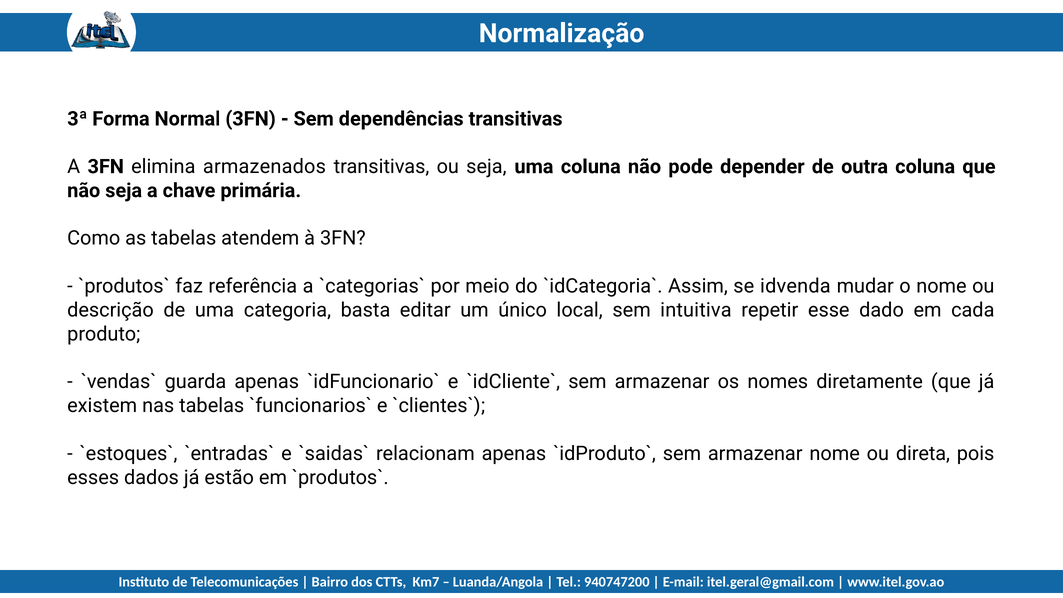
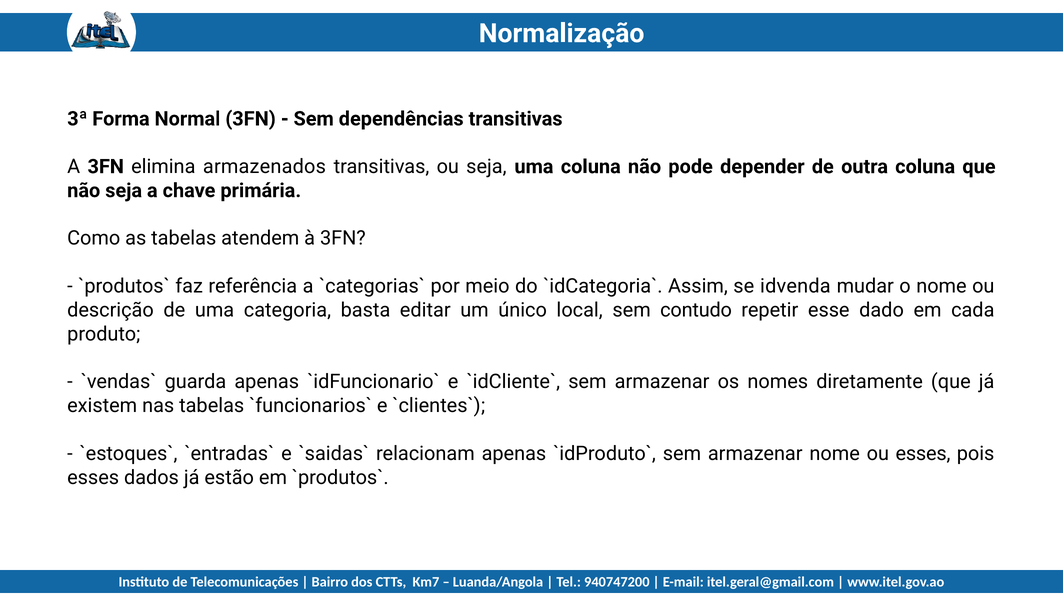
intuitiva: intuitiva -> contudo (696, 310)
ou direta: direta -> esses (923, 454)
